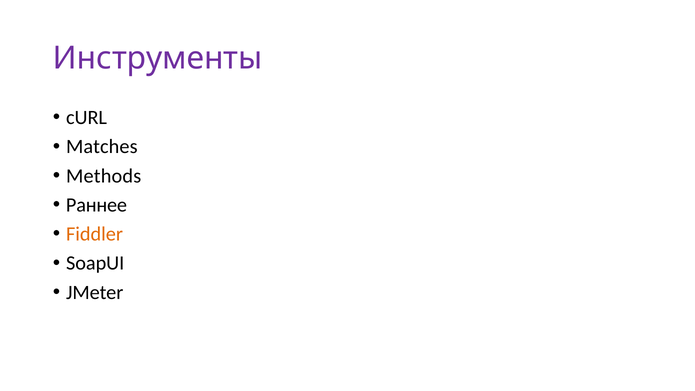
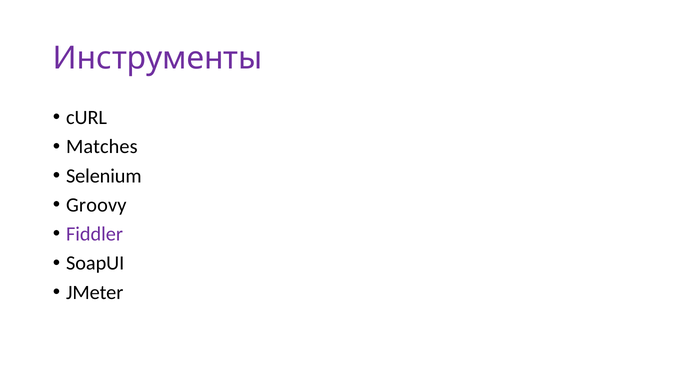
Methods: Methods -> Selenium (104, 176)
Раннее: Раннее -> Groovy (96, 205)
Fiddler colour: orange -> purple (94, 234)
